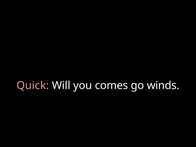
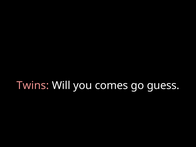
Quick: Quick -> Twins (33, 86)
winds: winds -> guess (163, 86)
